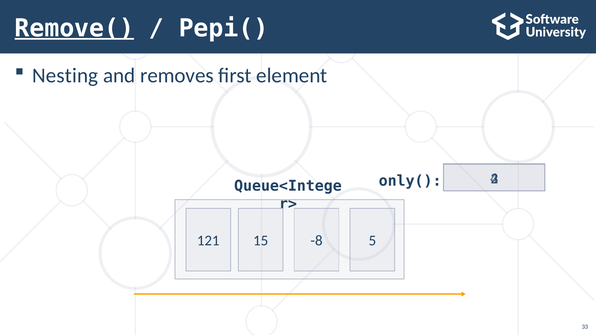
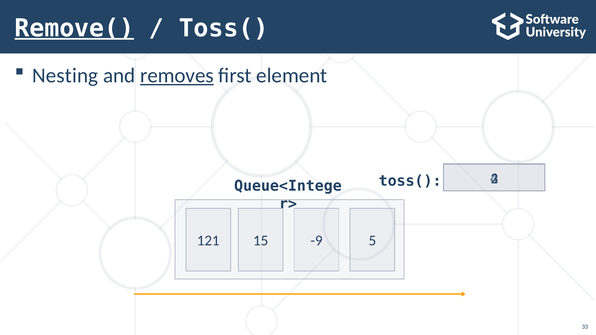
Pepi(: Pepi( -> Toss( (224, 28)
removes underline: none -> present (177, 76)
only(: only( -> toss( (410, 181)
-8: -8 -> -9 (317, 241)
